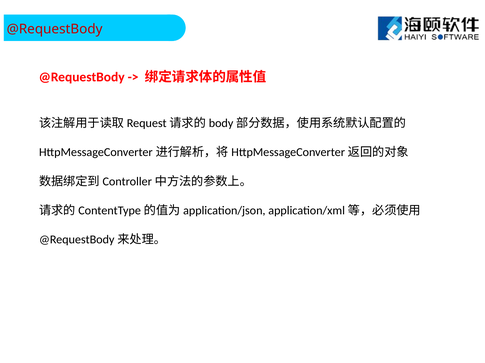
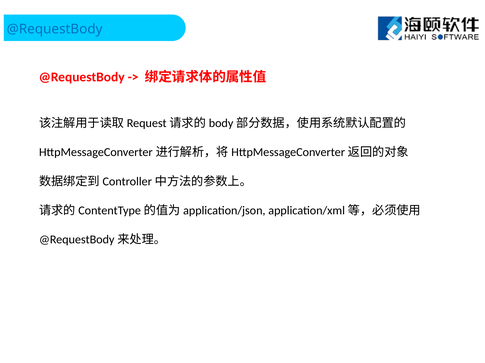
@RequestBody colour: red -> blue (55, 29)
